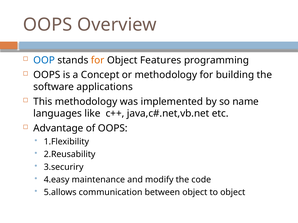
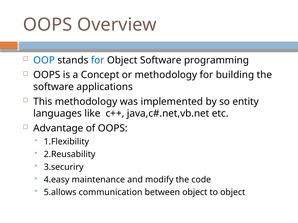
for colour: orange -> blue (98, 60)
Object Features: Features -> Software (161, 60)
name: name -> entity (246, 102)
